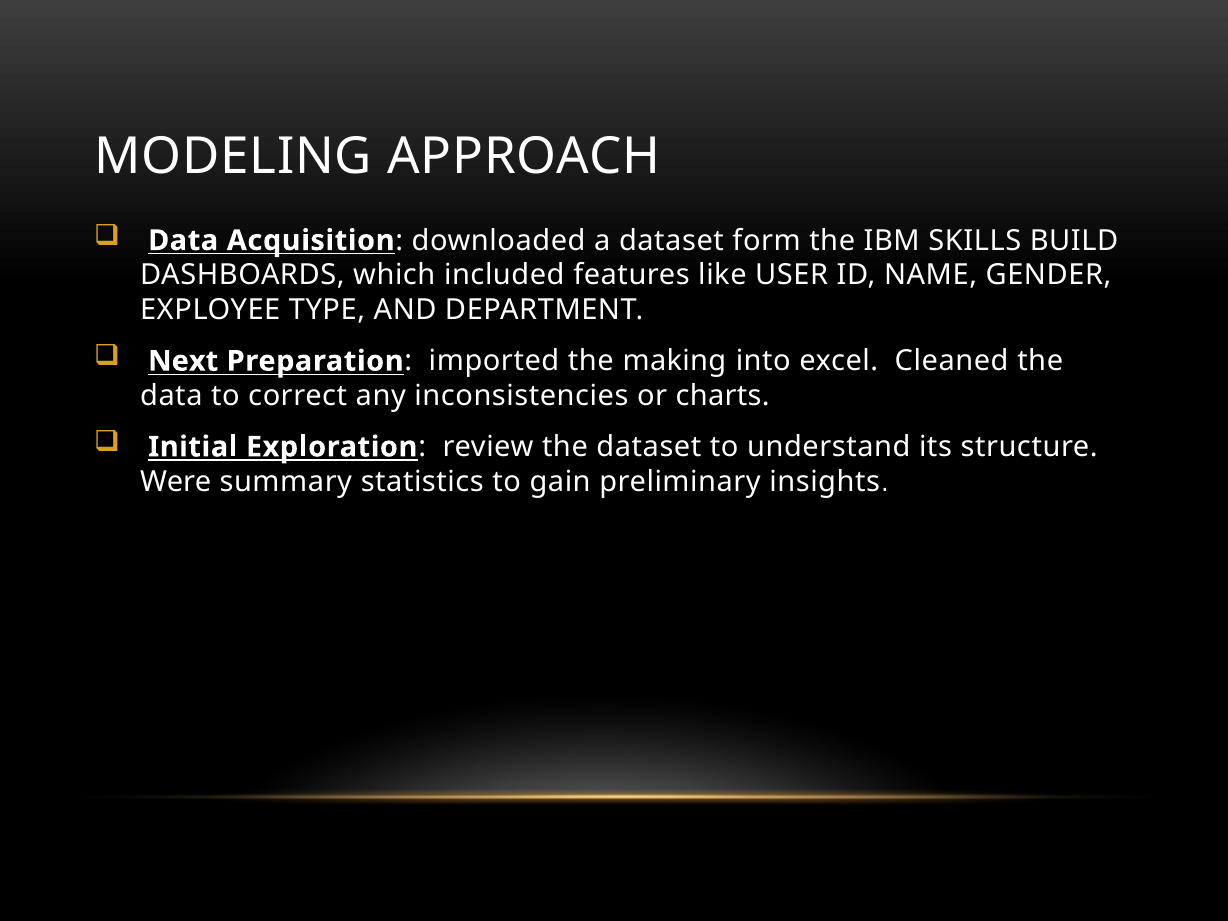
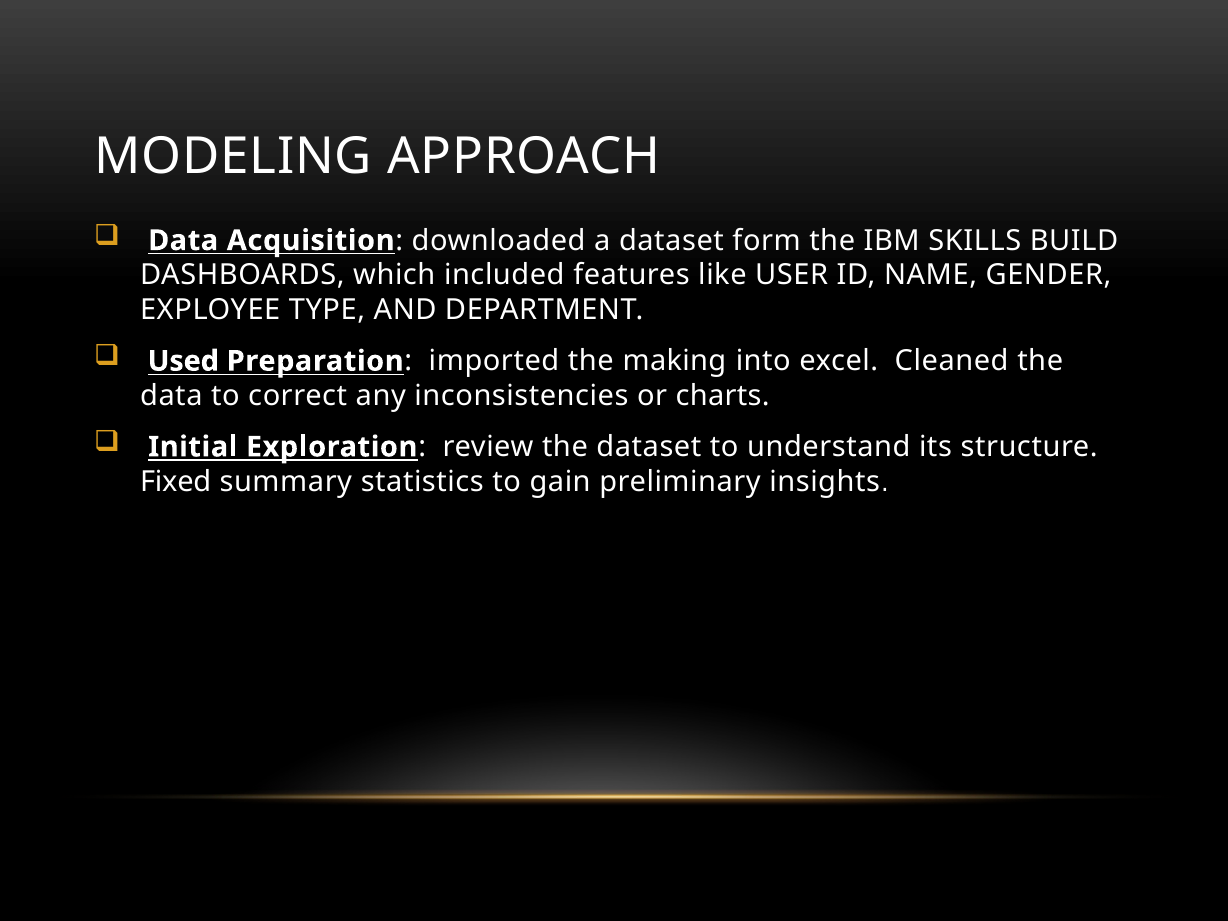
Next: Next -> Used (183, 361)
Were: Were -> Fixed (176, 482)
